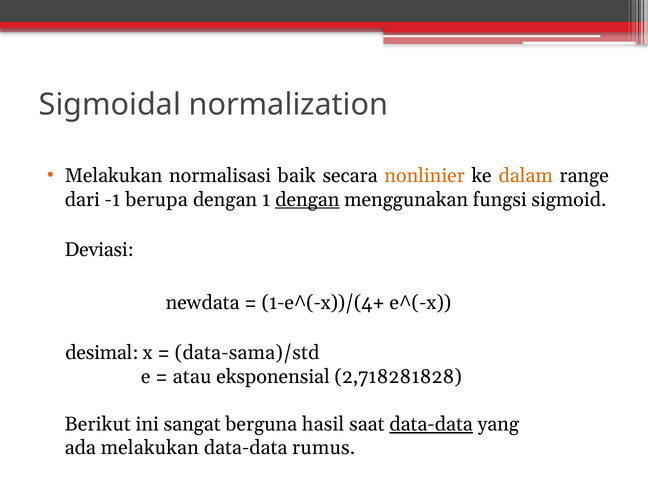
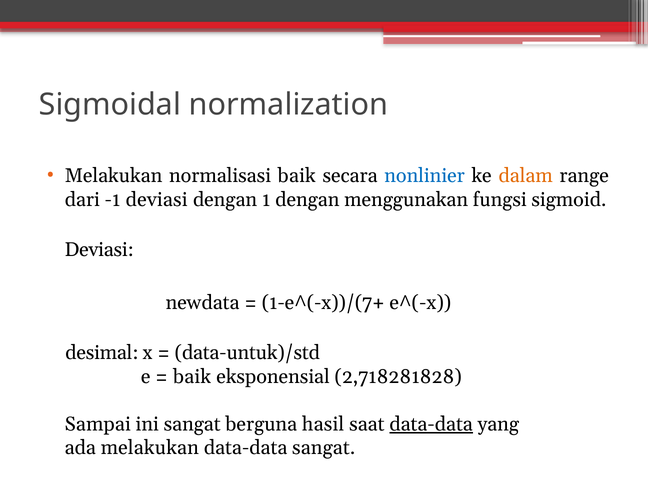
nonlinier colour: orange -> blue (425, 176)
-1 berupa: berupa -> deviasi (157, 200)
dengan underline: present -> none (307, 200)
1-e^(-x))/(4+: 1-e^(-x))/(4+ -> 1-e^(-x))/(7+ (323, 303)
data-sama)/std: data-sama)/std -> data-untuk)/std (247, 353)
atau: atau -> baik (192, 377)
Berikut: Berikut -> Sampai (98, 424)
data-data rumus: rumus -> sangat (324, 448)
